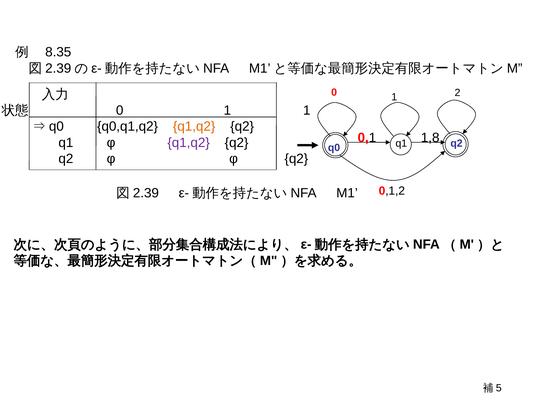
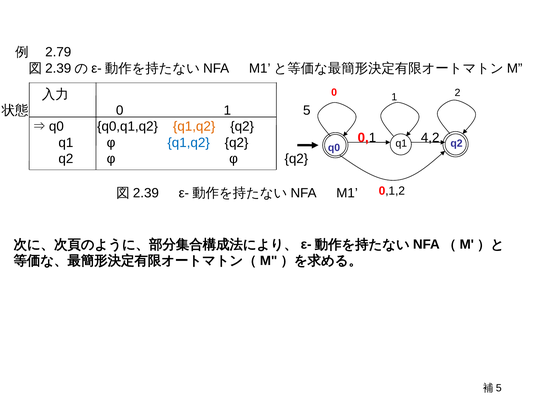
8.35: 8.35 -> 2.79 (58, 52)
1 1: 1 -> 5 (307, 110)
1,8: 1,8 -> 4,2 (430, 138)
q1,q2 colour: purple -> blue (189, 143)
